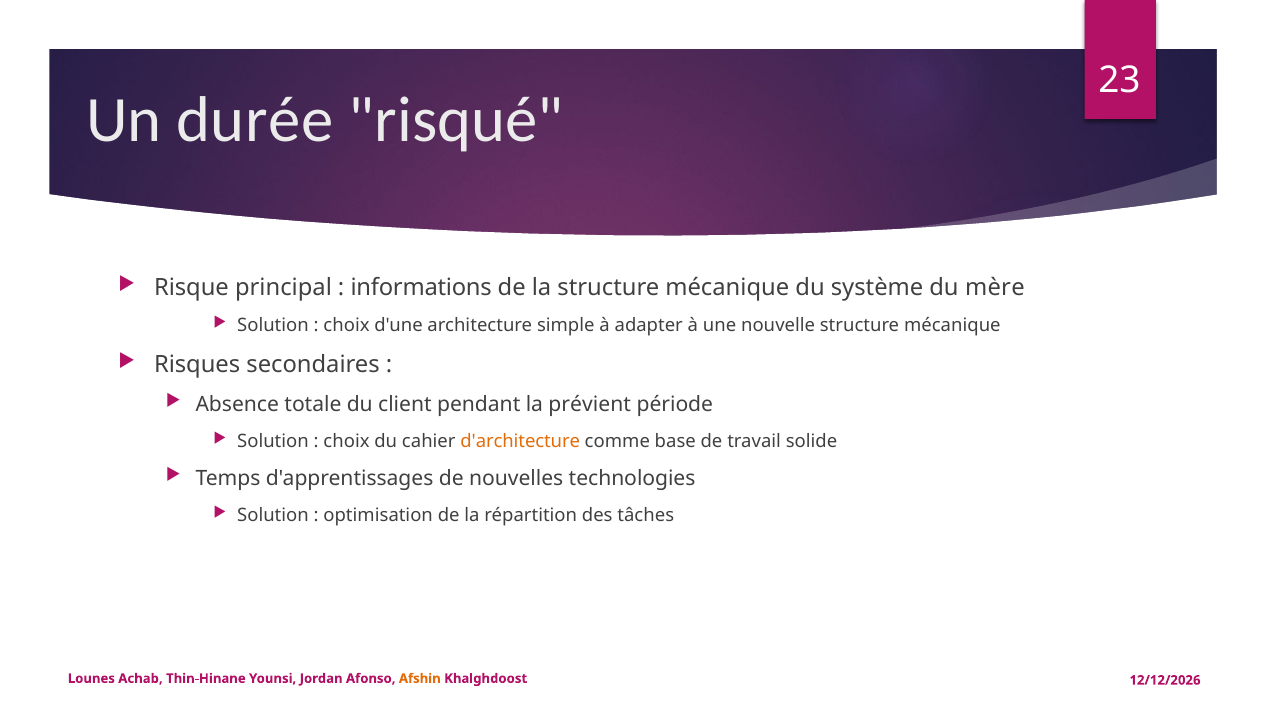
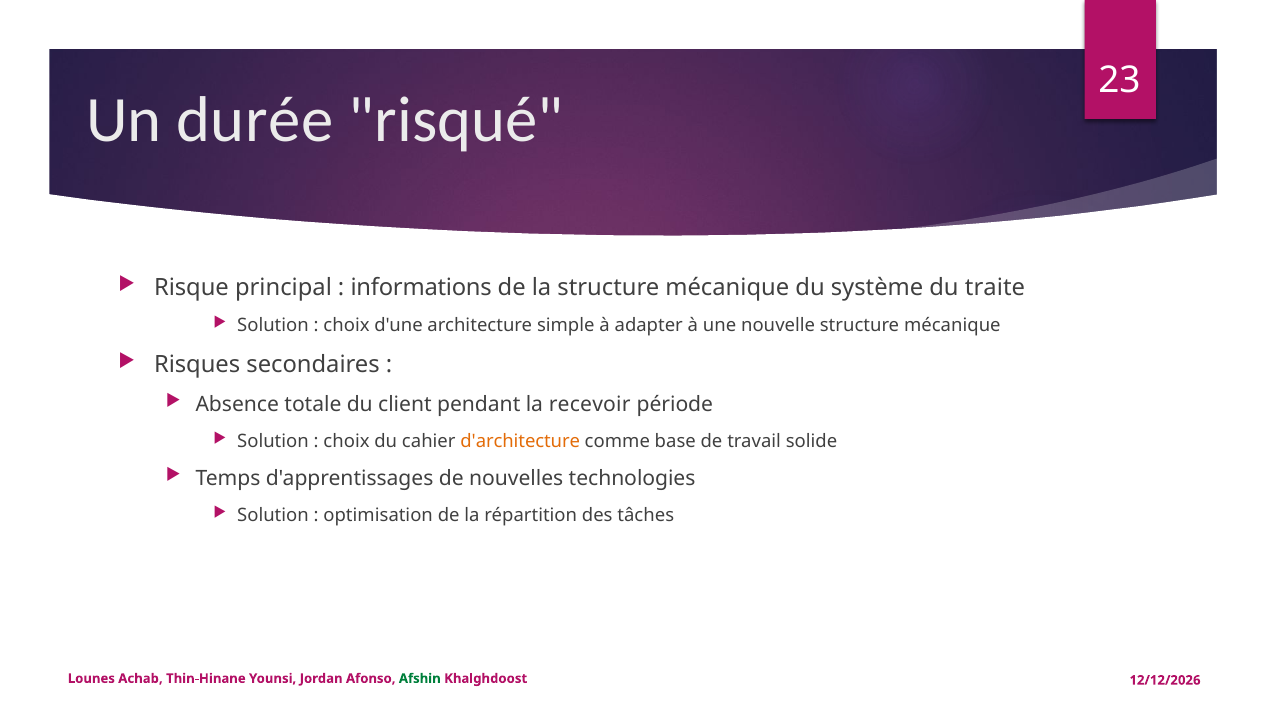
mère: mère -> traite (995, 287)
prévient: prévient -> recevoir (590, 404)
Afshin colour: orange -> green (420, 678)
